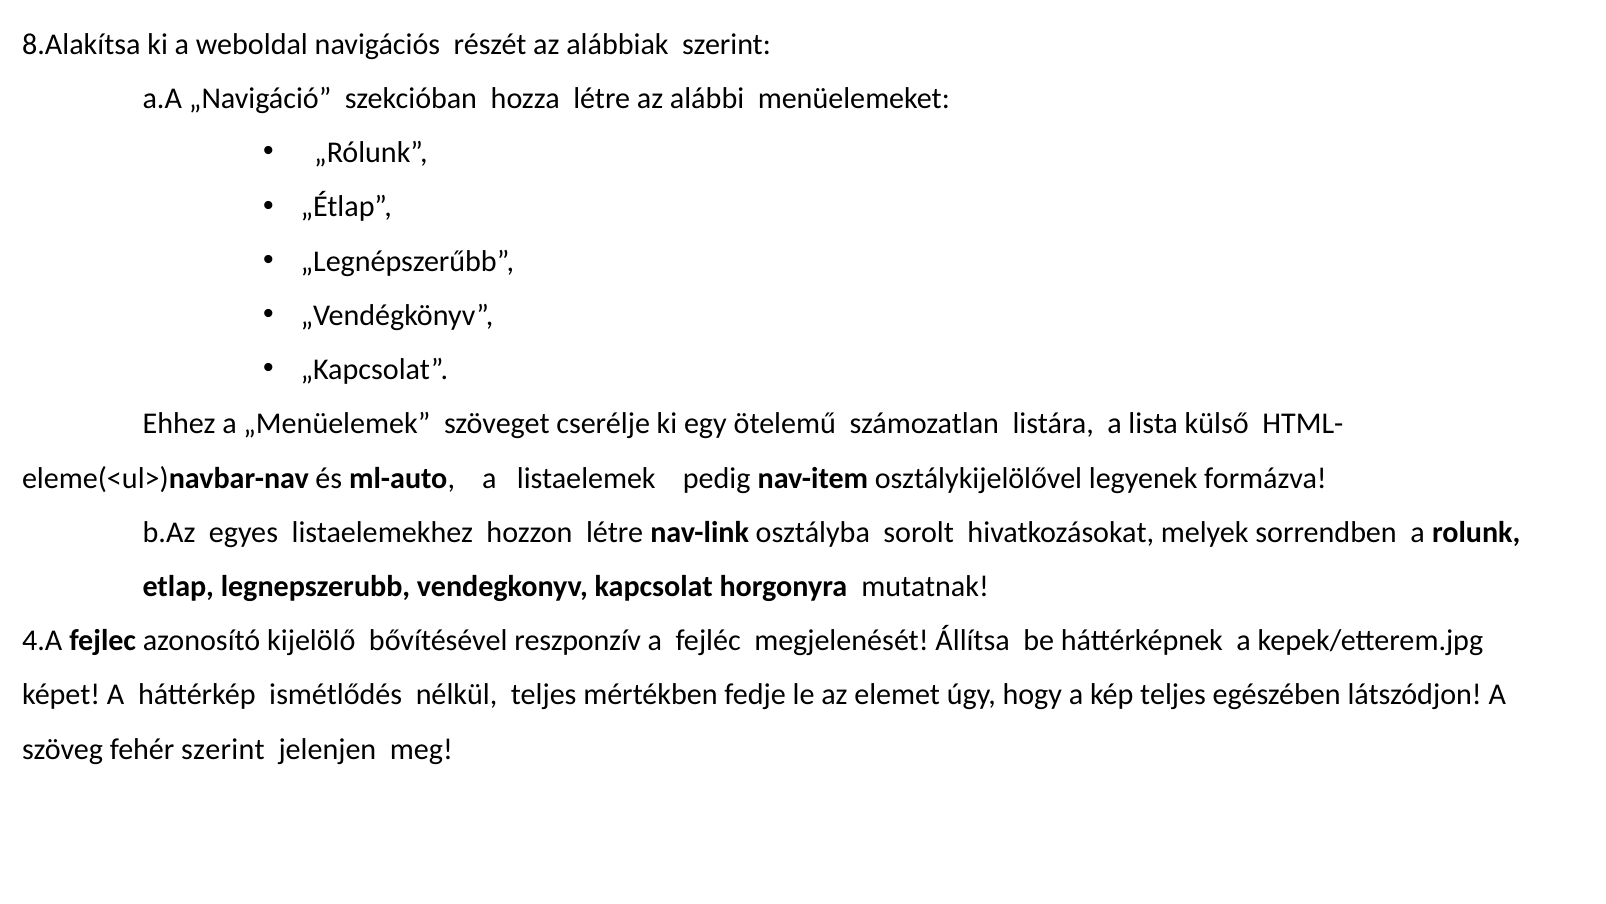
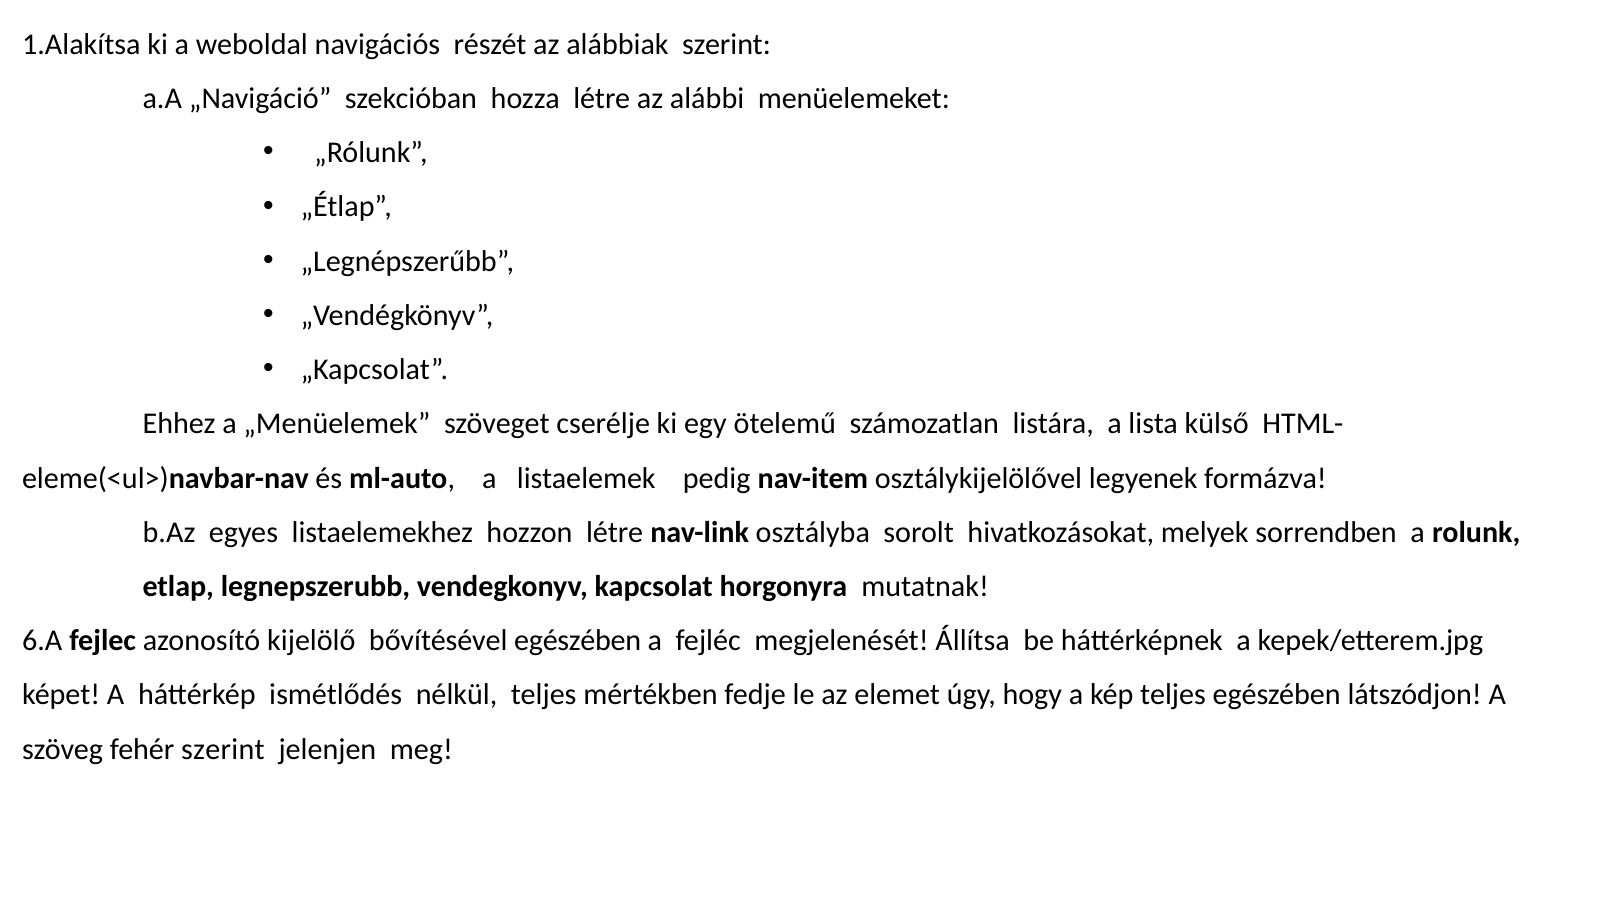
8.Alakítsa: 8.Alakítsa -> 1.Alakítsa (81, 44)
4.A: 4.A -> 6.A (42, 640)
bővítésével reszponzív: reszponzív -> egészében (578, 640)
